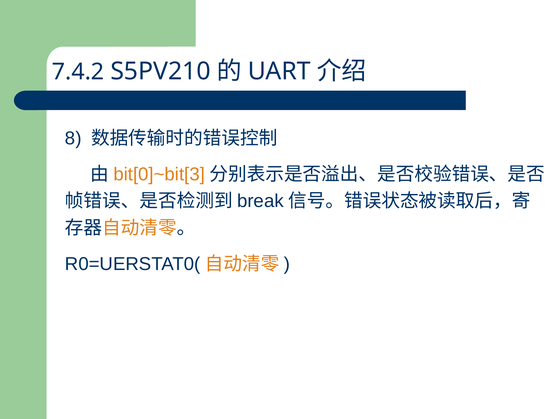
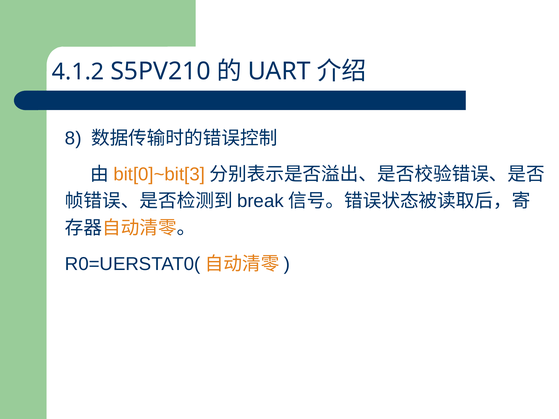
7.4.2: 7.4.2 -> 4.1.2 (78, 72)
